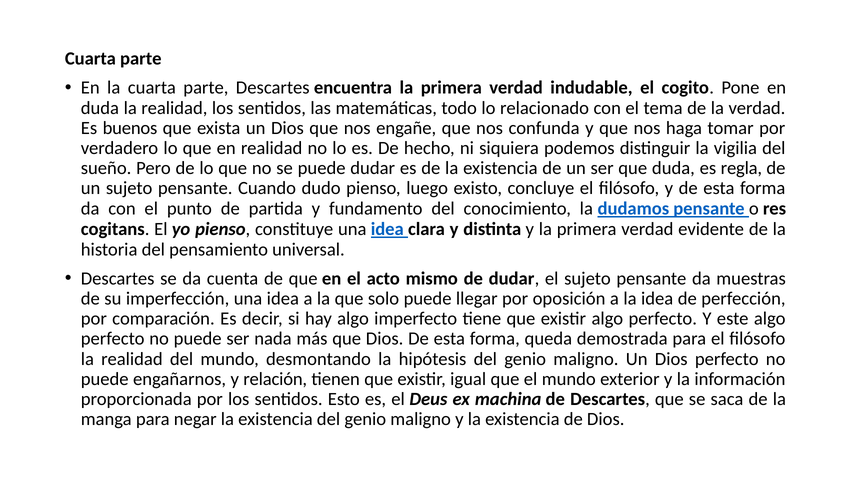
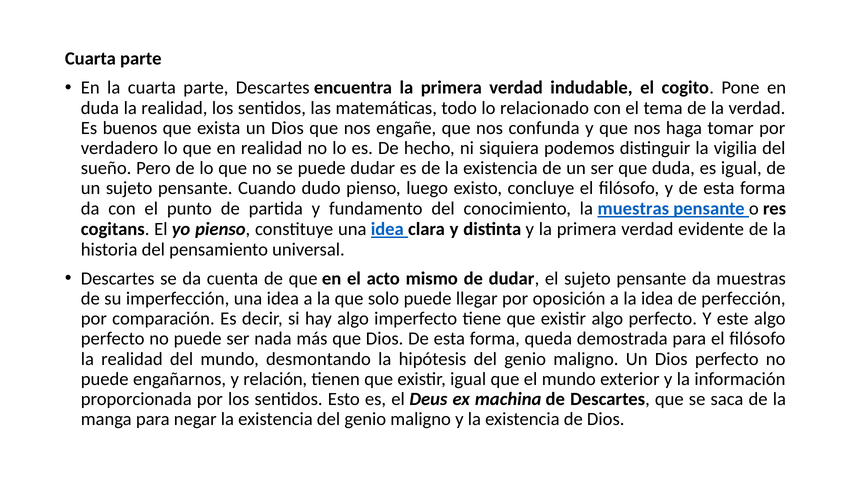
es regla: regla -> igual (741, 168)
la dudamos: dudamos -> muestras (633, 209)
